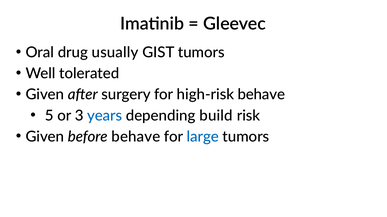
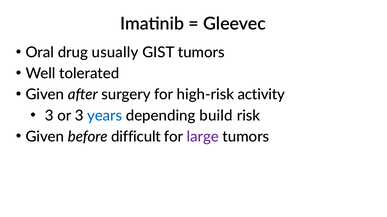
high-risk behave: behave -> activity (261, 95)
5: 5 -> 3 (49, 116)
before behave: behave -> difficult (136, 137)
large colour: blue -> purple (203, 137)
